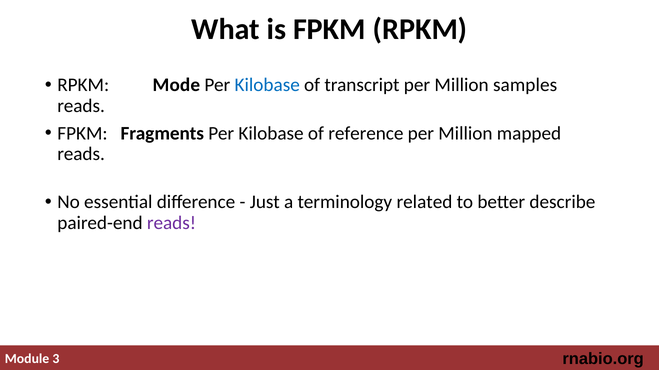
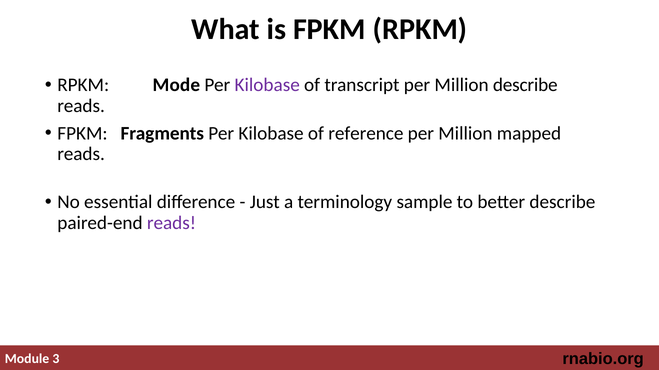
Kilobase colour: blue -> purple (267, 85)
Million samples: samples -> describe (525, 85)
related: related -> sample (424, 203)
